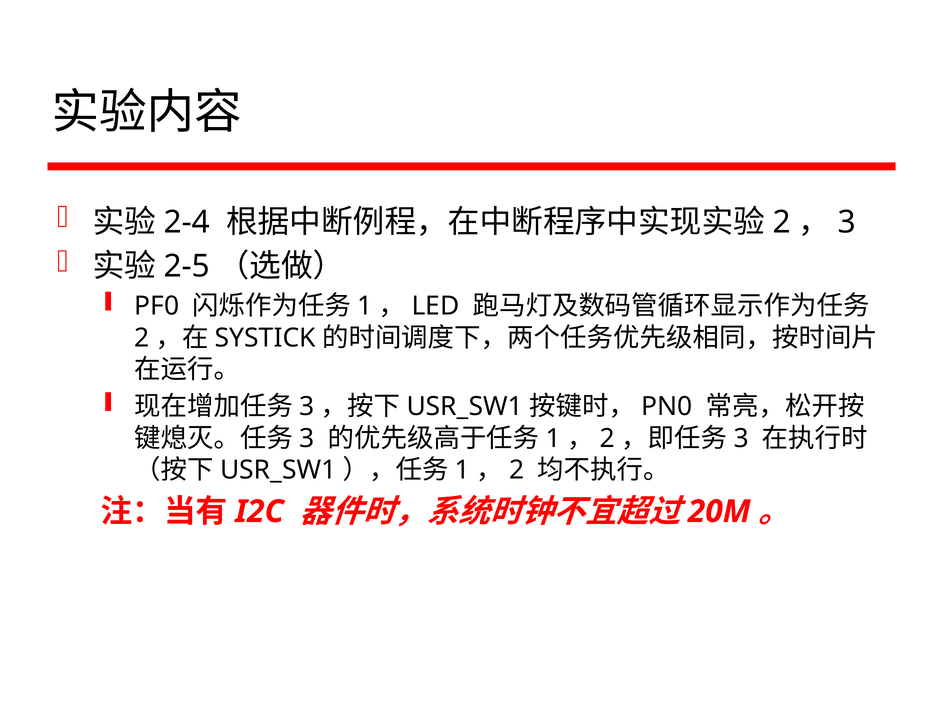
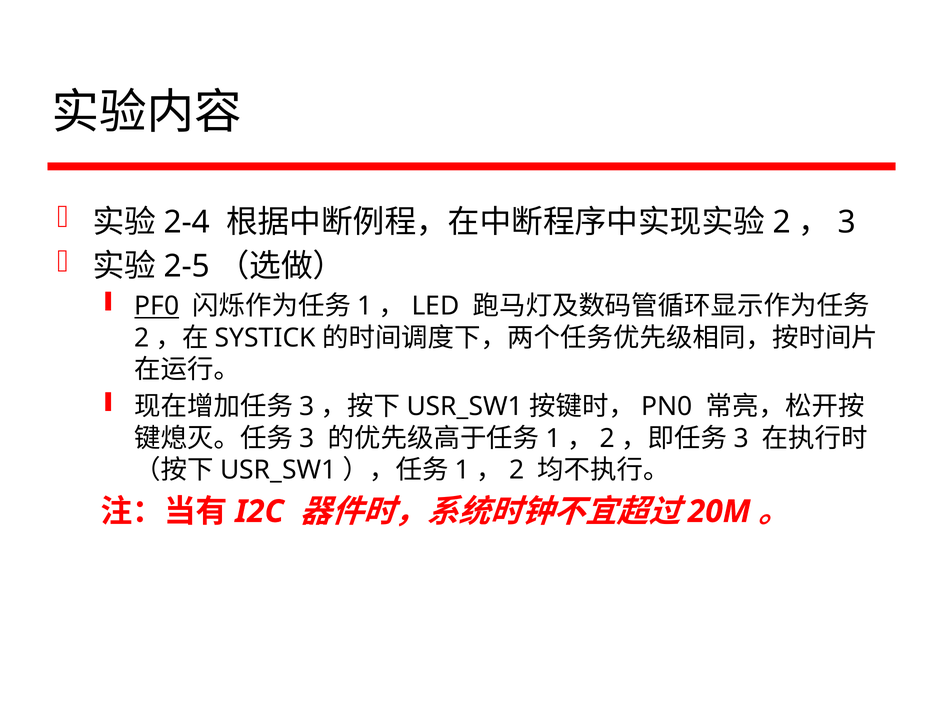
PF0 underline: none -> present (157, 306)
